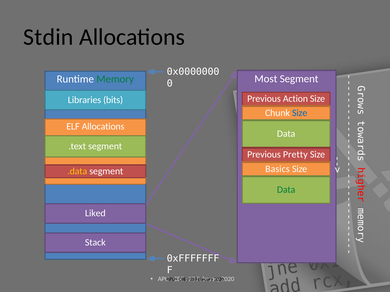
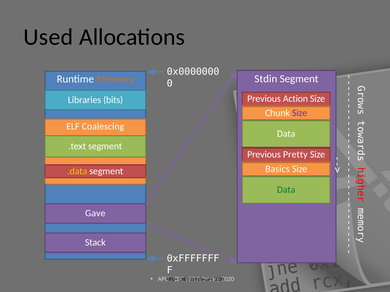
Stdin: Stdin -> Used (48, 37)
Most: Most -> Stdin (266, 79)
Memory colour: green -> orange (115, 79)
Size colour: blue -> purple (300, 113)
ELF Allocations: Allocations -> Coalescing (103, 127)
Liked: Liked -> Gave (95, 214)
